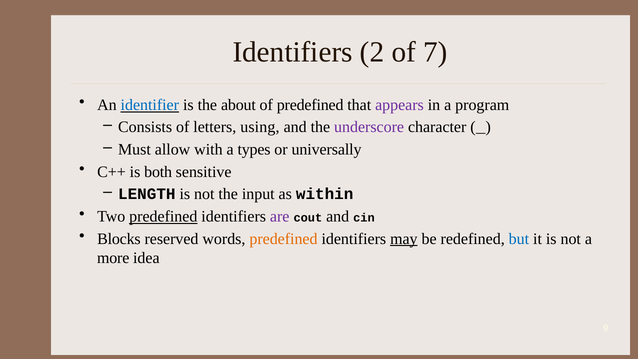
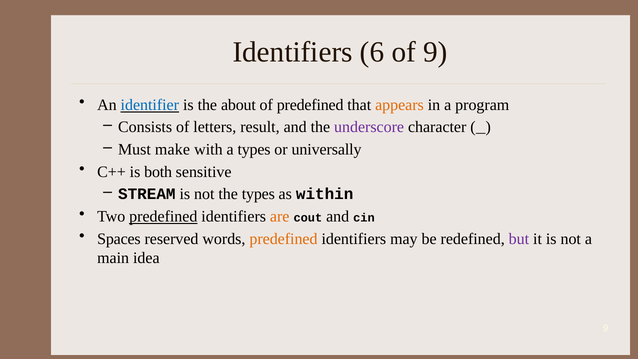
2: 2 -> 6 (372, 52)
of 7: 7 -> 9 (435, 52)
appears colour: purple -> orange (399, 105)
using: using -> result (260, 127)
allow: allow -> make (172, 149)
LENGTH: LENGTH -> STREAM (147, 194)
the input: input -> types (258, 194)
are colour: purple -> orange (280, 216)
Blocks: Blocks -> Spaces (119, 239)
may underline: present -> none (404, 239)
but colour: blue -> purple (519, 239)
more: more -> main (113, 258)
